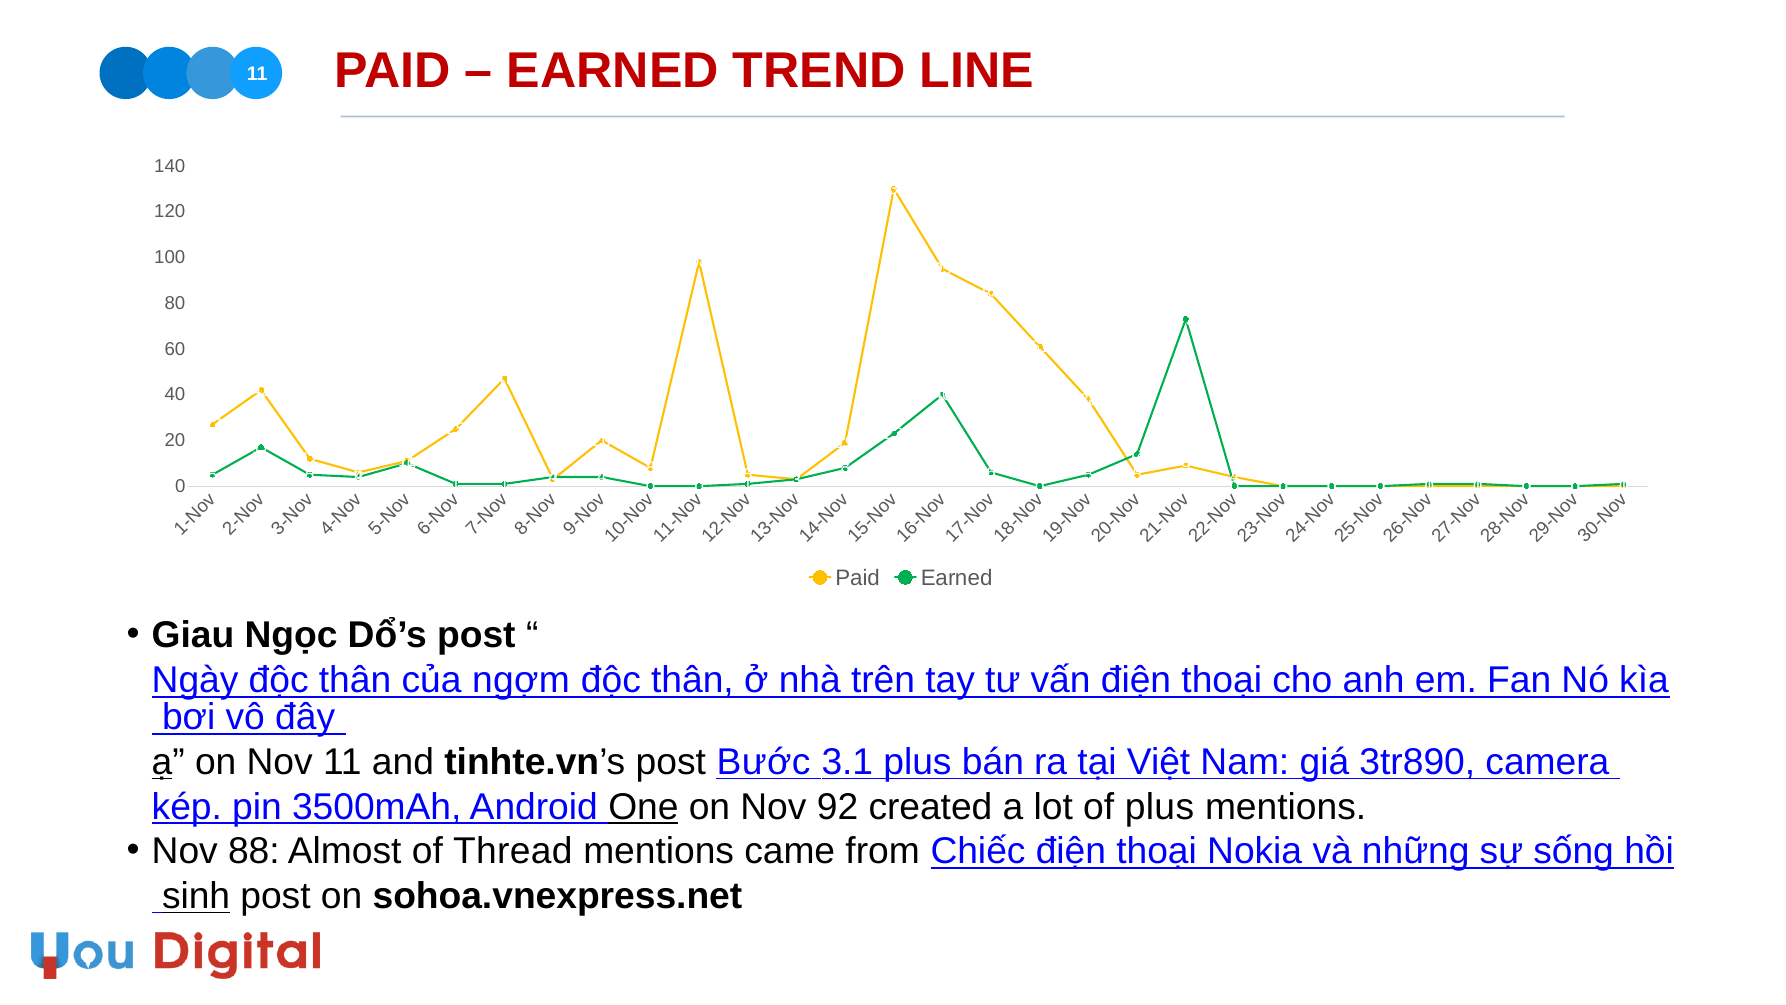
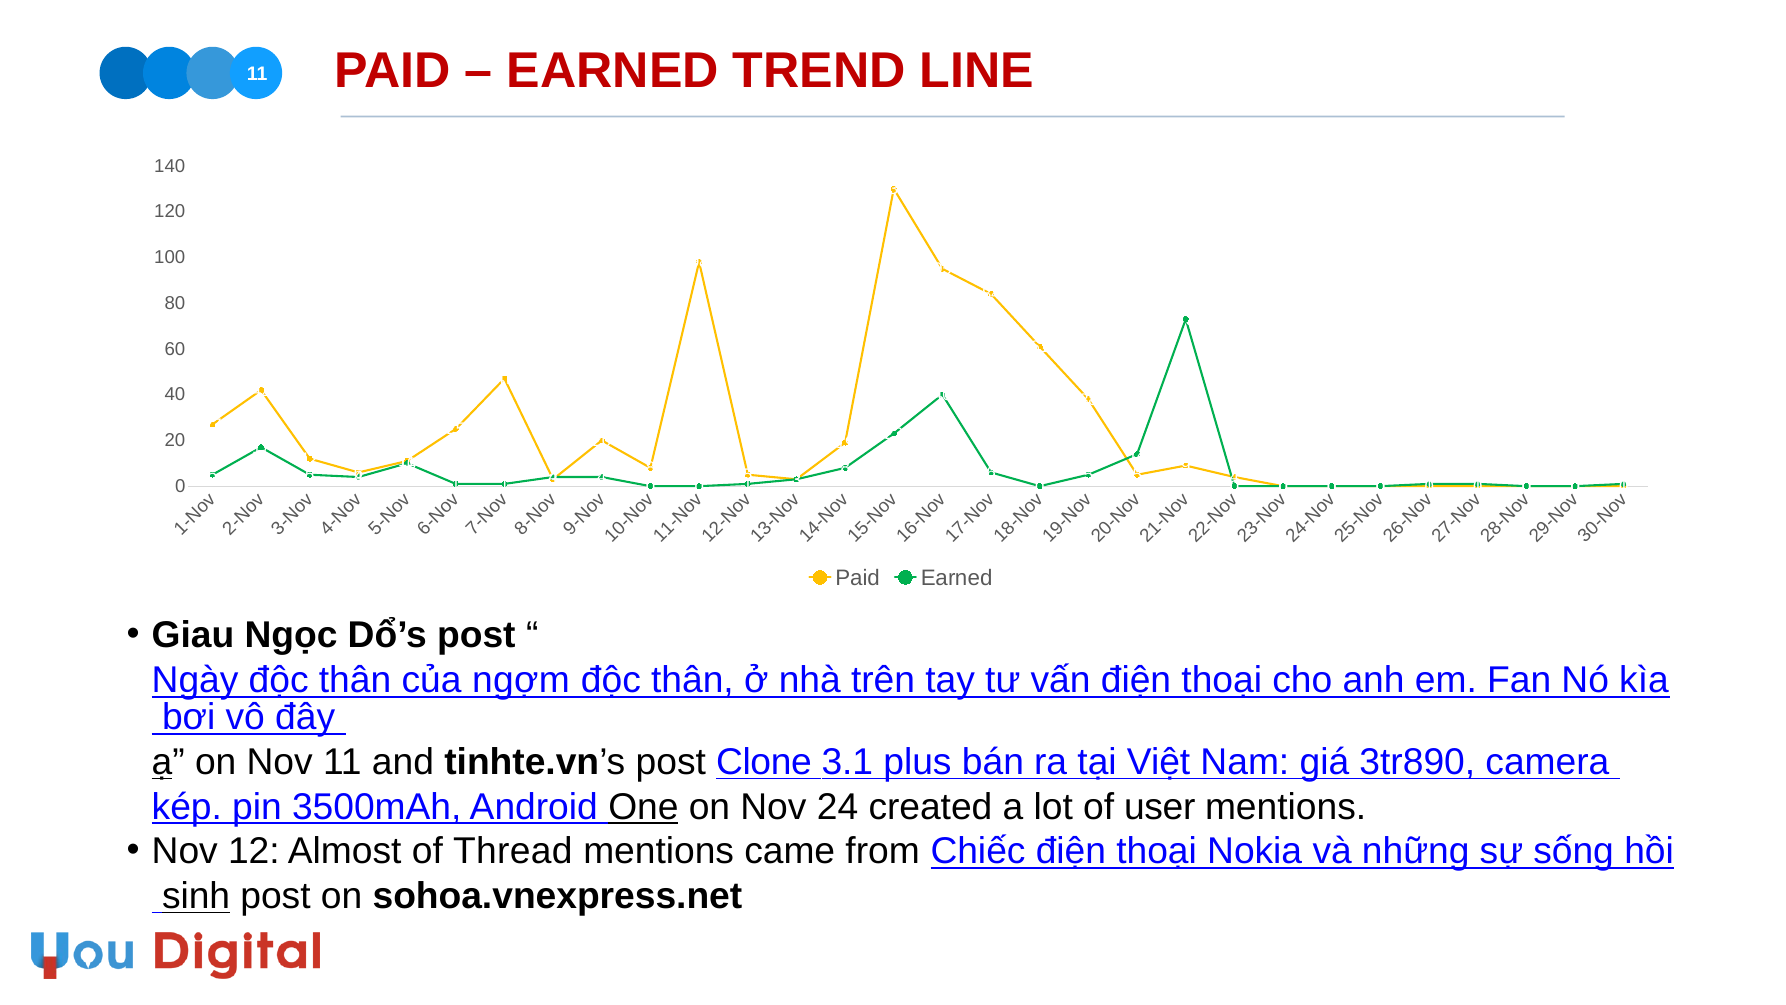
Bước: Bước -> Clone (764, 762)
92: 92 -> 24 (838, 807)
of plus: plus -> user (1160, 807)
Nov 88: 88 -> 12 (254, 851)
